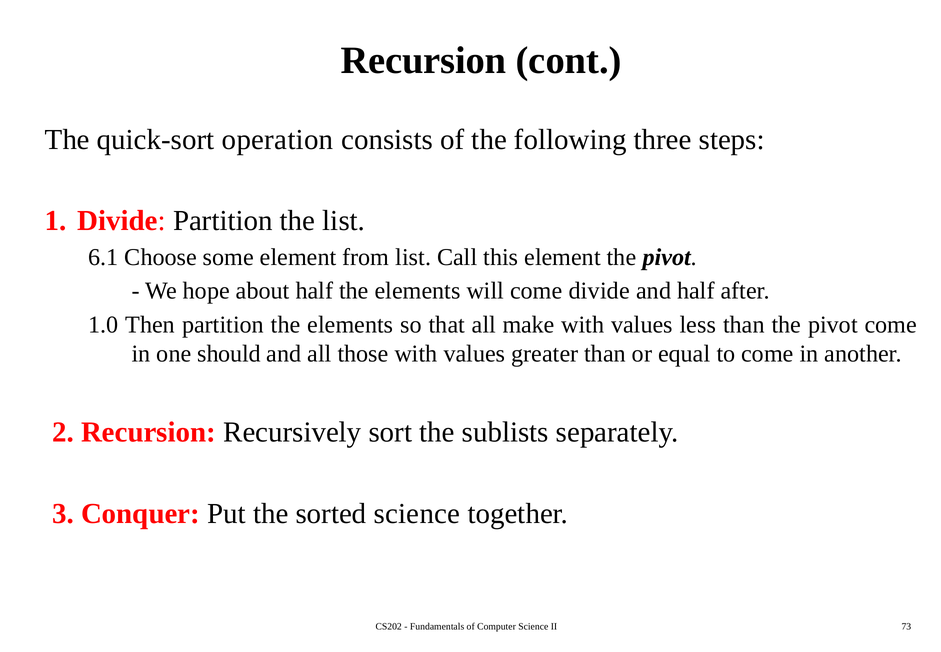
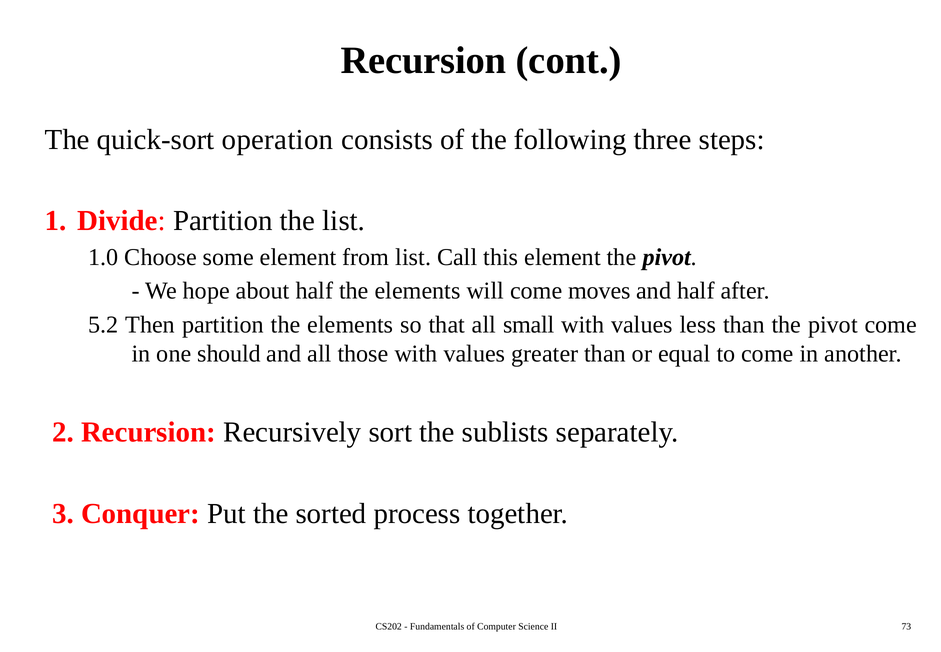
6.1: 6.1 -> 1.0 (103, 257)
come divide: divide -> moves (599, 291)
1.0: 1.0 -> 5.2 (103, 325)
make: make -> small (529, 325)
sorted science: science -> process (417, 513)
